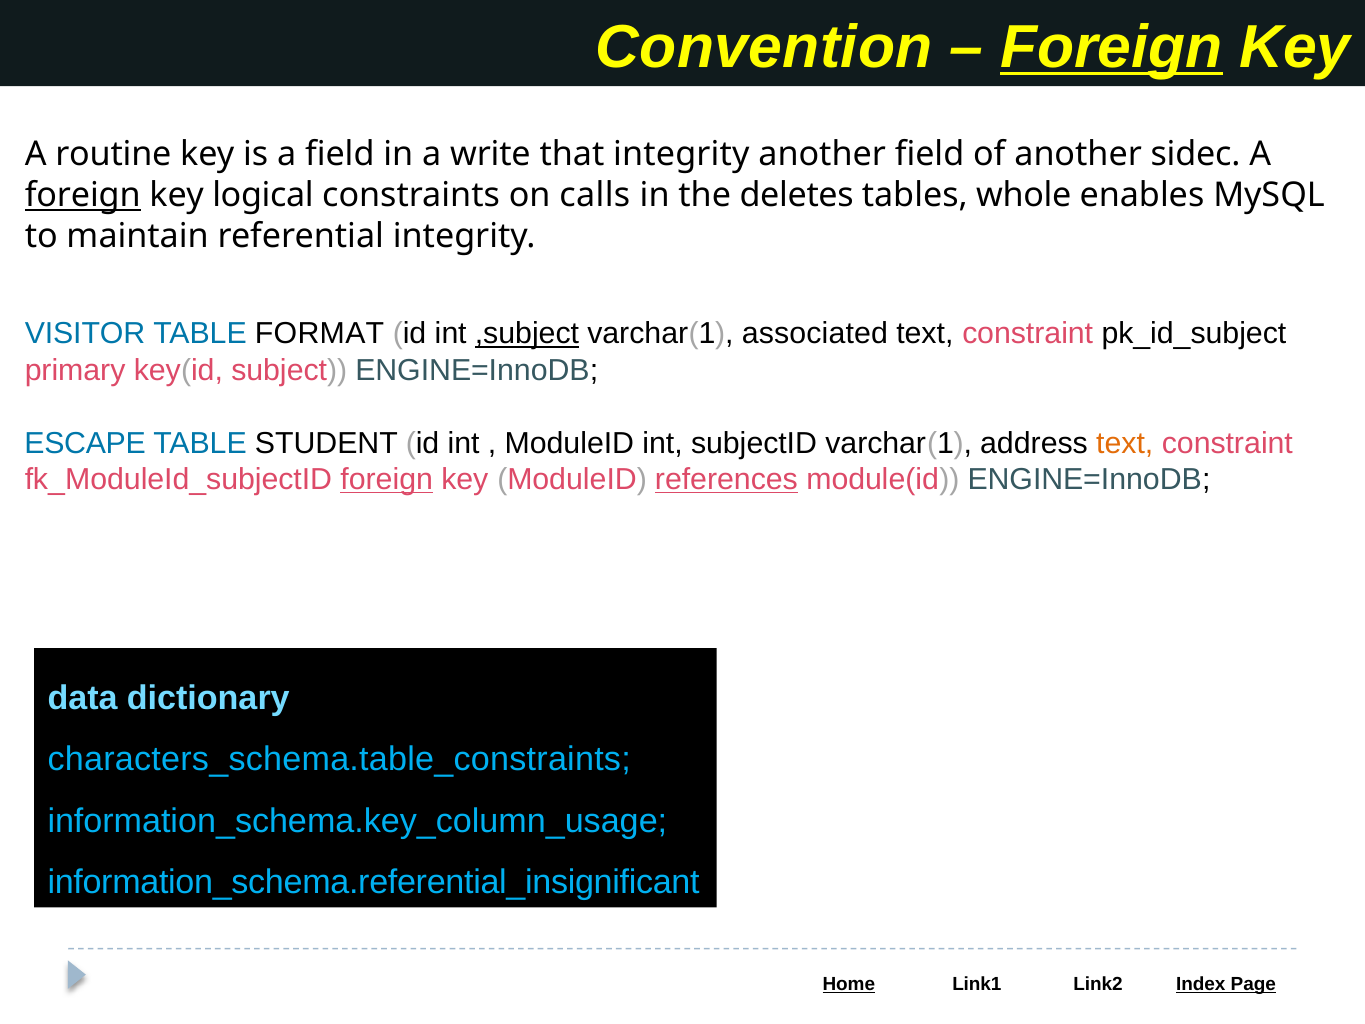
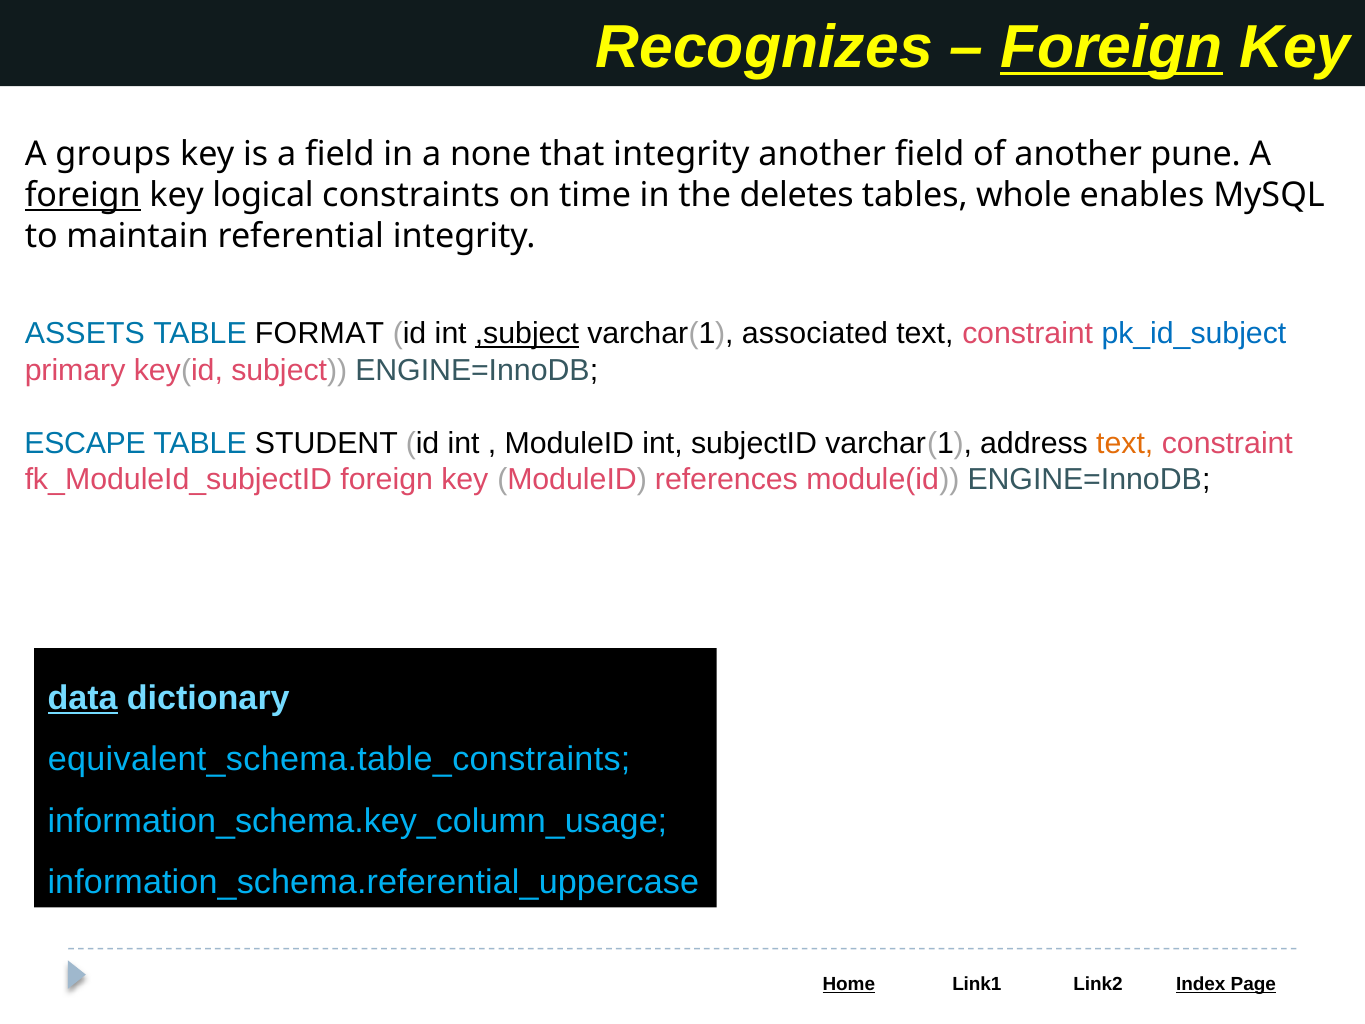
Convention: Convention -> Recognizes (764, 47)
routine: routine -> groups (113, 155)
write: write -> none (491, 155)
sidec: sidec -> pune (1196, 155)
calls: calls -> time (595, 196)
VISITOR: VISITOR -> ASSETS (85, 334)
pk_id_subject colour: black -> blue (1194, 334)
foreign underline: present -> none (387, 479)
references underline: present -> none (726, 479)
data underline: none -> present (83, 698)
characters_schema.table_constraints: characters_schema.table_constraints -> equivalent_schema.table_constraints (339, 760)
information_schema.referential_insignificant: information_schema.referential_insignificant -> information_schema.referential_uppercase (373, 882)
